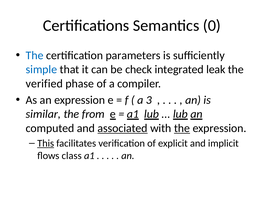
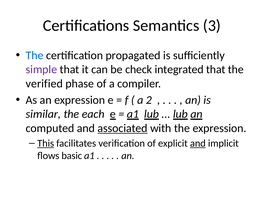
0: 0 -> 3 (212, 26)
parameters: parameters -> propagated (133, 55)
simple colour: blue -> purple (41, 69)
integrated leak: leak -> that (216, 69)
3: 3 -> 2 (149, 100)
from: from -> each (93, 114)
the underline: present -> none (182, 128)
and underline: none -> present (198, 143)
class: class -> basic (72, 156)
